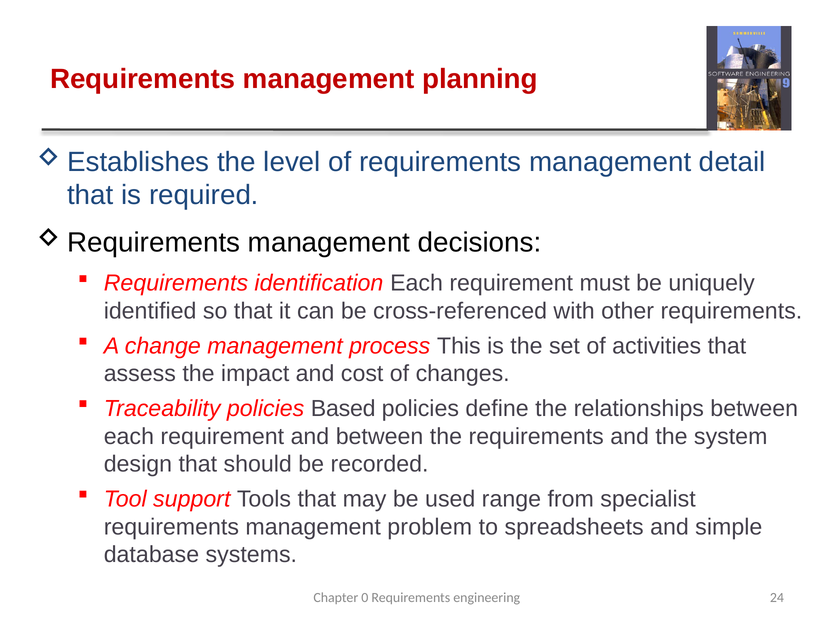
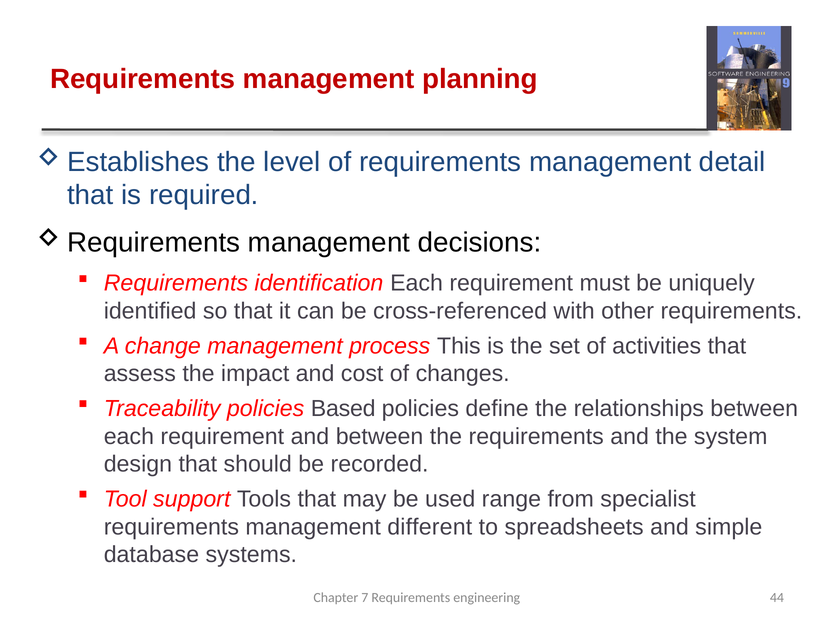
problem: problem -> different (430, 526)
0: 0 -> 7 (365, 597)
24: 24 -> 44 (777, 597)
